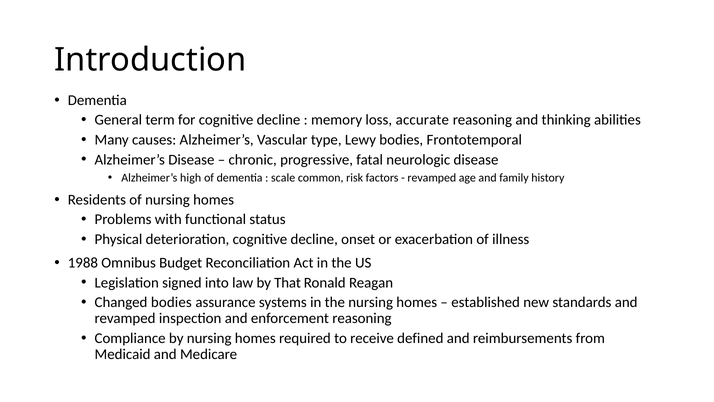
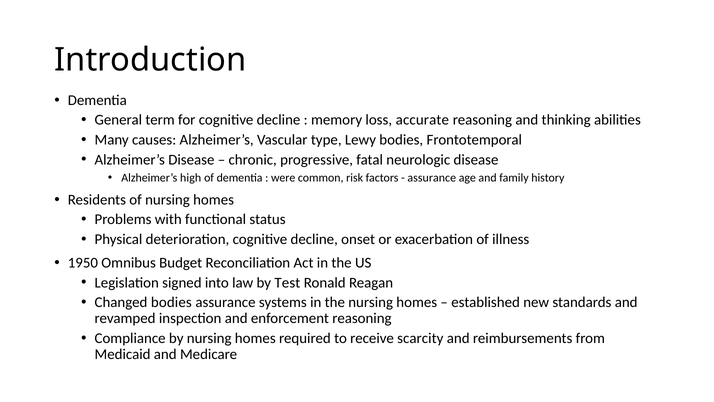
scale: scale -> were (283, 178)
revamped: revamped -> assurance (432, 178)
1988: 1988 -> 1950 (83, 263)
That: That -> Test (287, 282)
defined: defined -> scarcity (420, 338)
